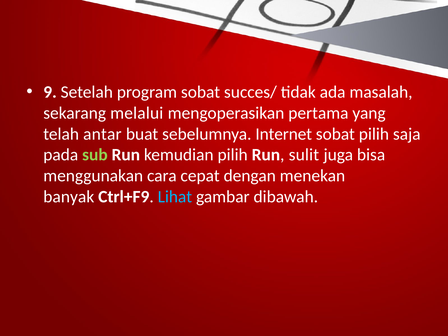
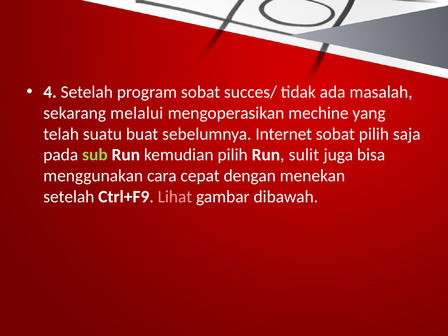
9: 9 -> 4 (50, 92)
pertama: pertama -> mechine (318, 113)
antar: antar -> suatu (102, 134)
banyak: banyak -> setelah (69, 197)
Lihat colour: light blue -> pink (175, 197)
